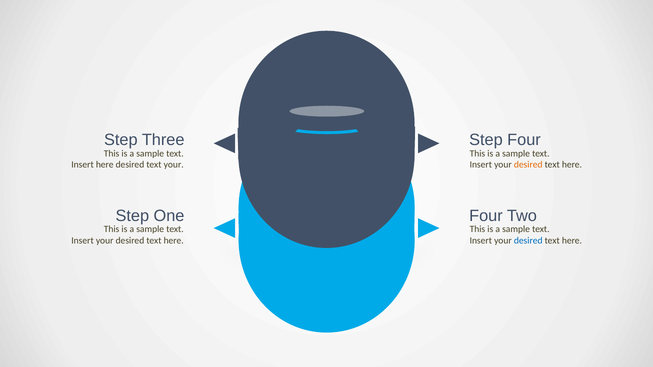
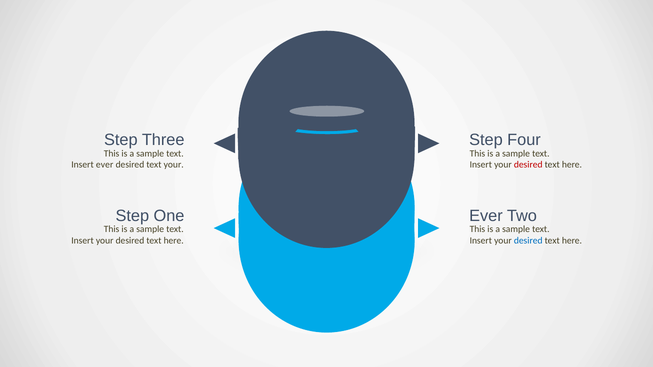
Insert here: here -> ever (105, 165)
desired colour: orange -> red (528, 165)
Four: Four -> Ever (486, 216)
